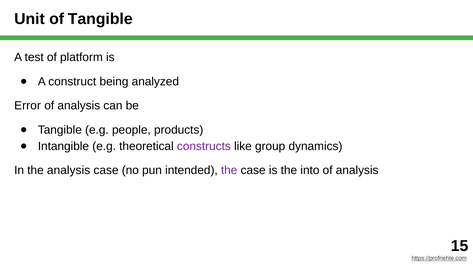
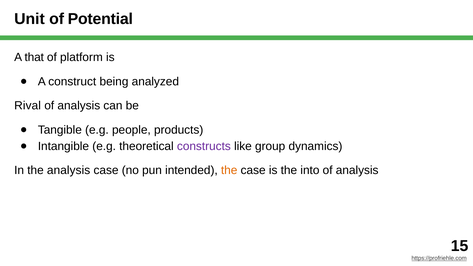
of Tangible: Tangible -> Potential (100, 19)
test: test -> that (34, 57)
Error: Error -> Rival (28, 106)
the colour: purple -> orange (229, 170)
